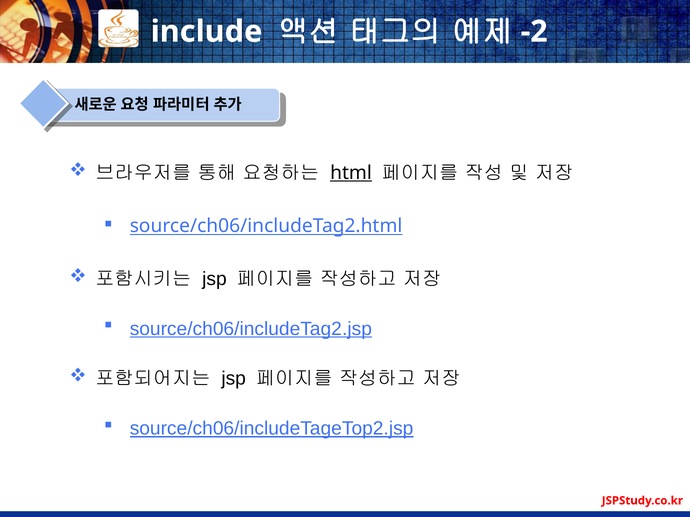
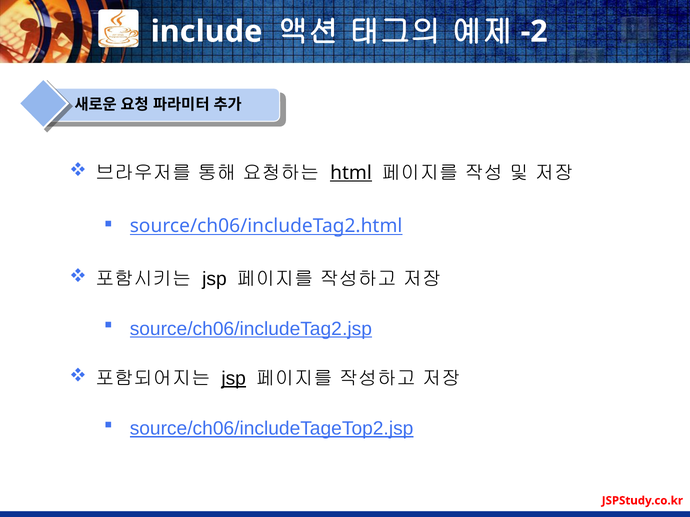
jsp underline: none -> present (234, 379)
